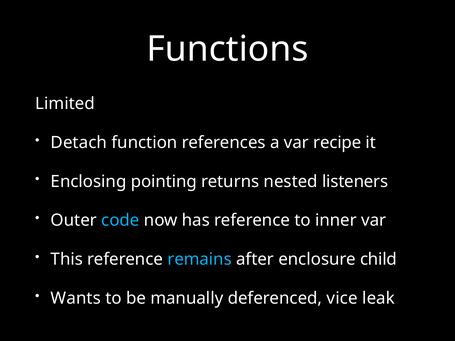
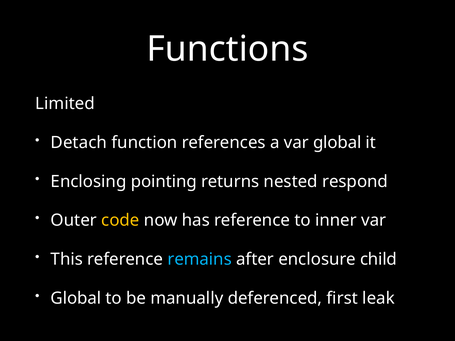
var recipe: recipe -> global (337, 143)
listeners: listeners -> respond (355, 182)
code colour: light blue -> yellow (120, 221)
Wants: Wants -> Global (76, 298)
vice: vice -> first (342, 298)
